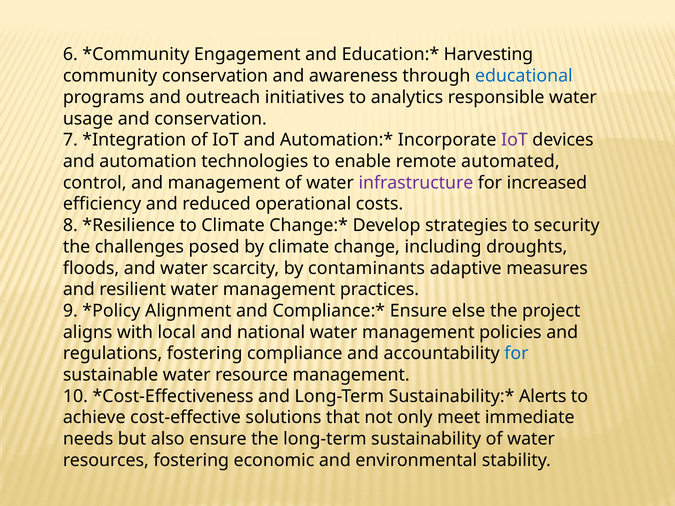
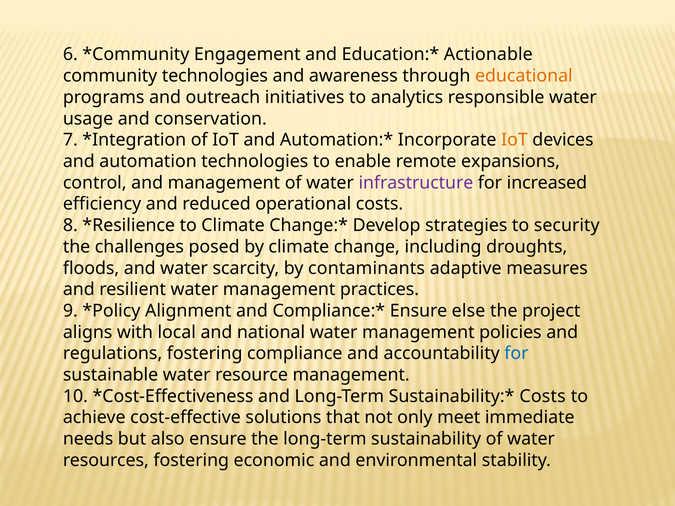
Harvesting: Harvesting -> Actionable (488, 55)
community conservation: conservation -> technologies (215, 76)
educational colour: blue -> orange (524, 76)
IoT colour: purple -> orange (514, 140)
automated: automated -> expansions (511, 161)
Alerts: Alerts -> Costs (543, 396)
